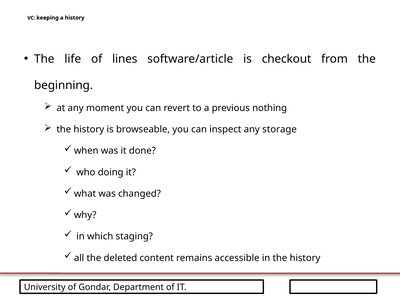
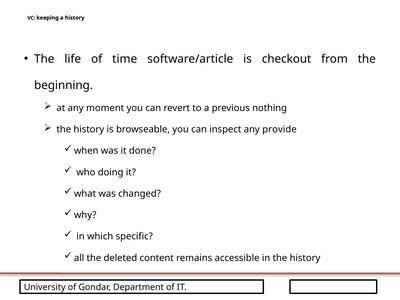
lines: lines -> time (125, 59)
storage: storage -> provide (279, 129)
staging: staging -> specific (134, 236)
